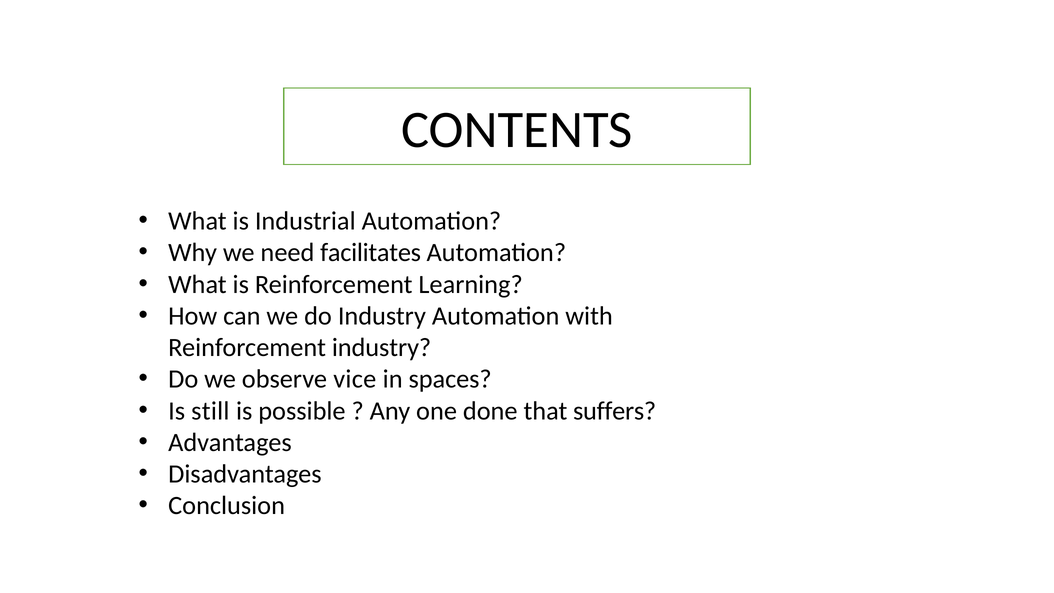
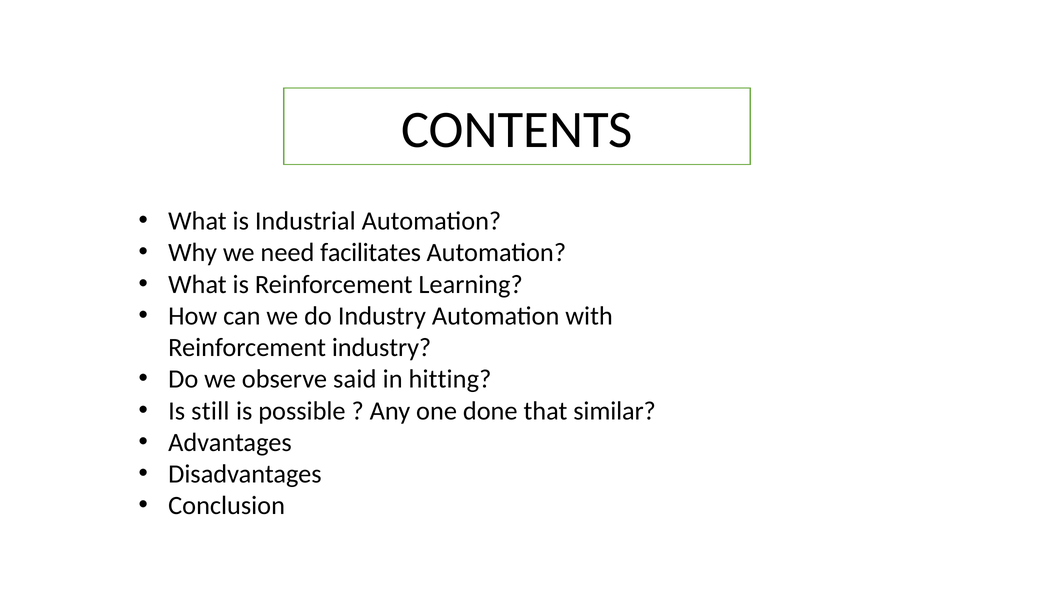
vice: vice -> said (355, 379)
spaces: spaces -> hitting (450, 379)
suffers: suffers -> similar (615, 411)
